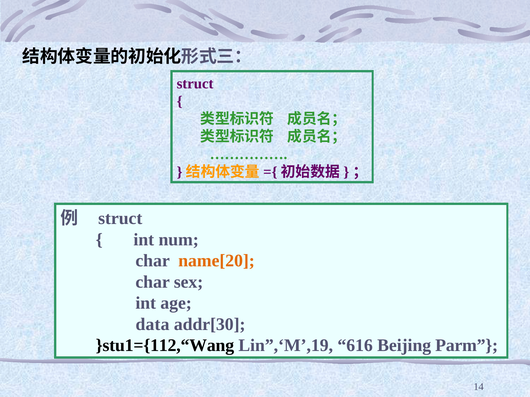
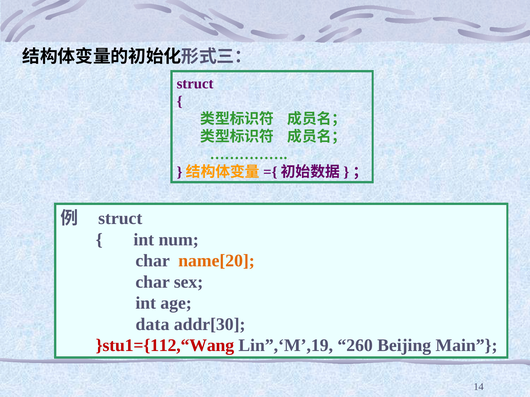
}stu1={112,“Wang colour: black -> red (165, 346)
616: 616 -> 260 (355, 346)
Parm: Parm -> Main (467, 346)
